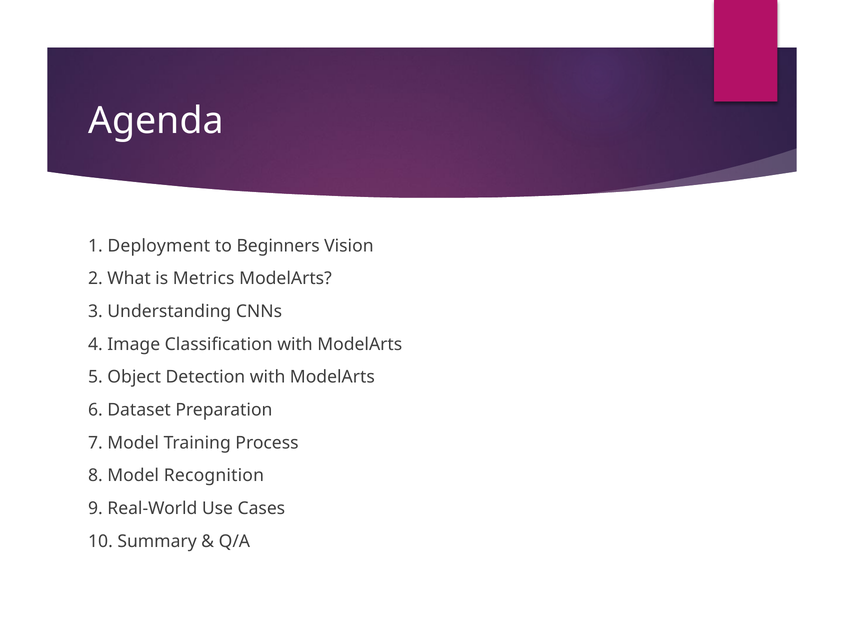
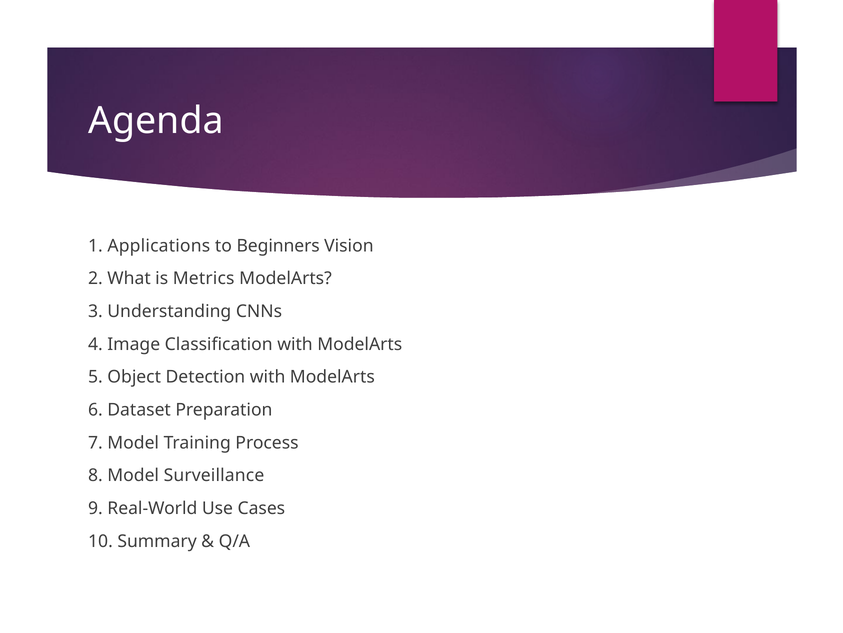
Deployment: Deployment -> Applications (159, 245)
Recognition: Recognition -> Surveillance (214, 475)
